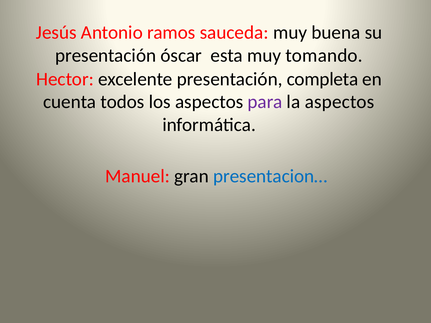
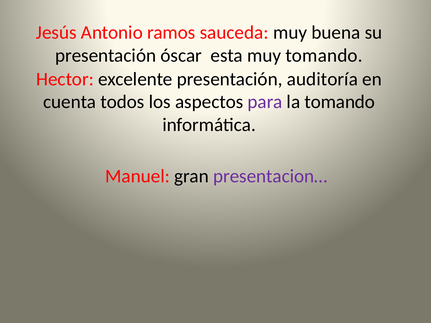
completa: completa -> auditoría (322, 79)
la aspectos: aspectos -> tomando (340, 102)
presentacion… colour: blue -> purple (270, 176)
